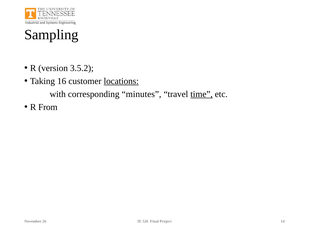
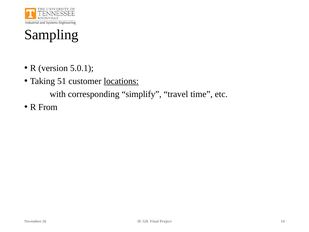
3.5.2: 3.5.2 -> 5.0.1 (82, 68)
16: 16 -> 51 (62, 81)
minutes: minutes -> simplify (142, 94)
time underline: present -> none (202, 94)
